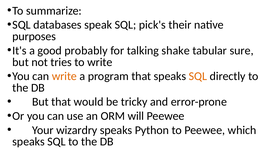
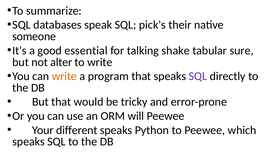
purposes: purposes -> someone (34, 36)
probably: probably -> essential (86, 50)
tries: tries -> alter (61, 62)
SQL colour: orange -> purple (198, 76)
wizardry: wizardry -> different (77, 130)
